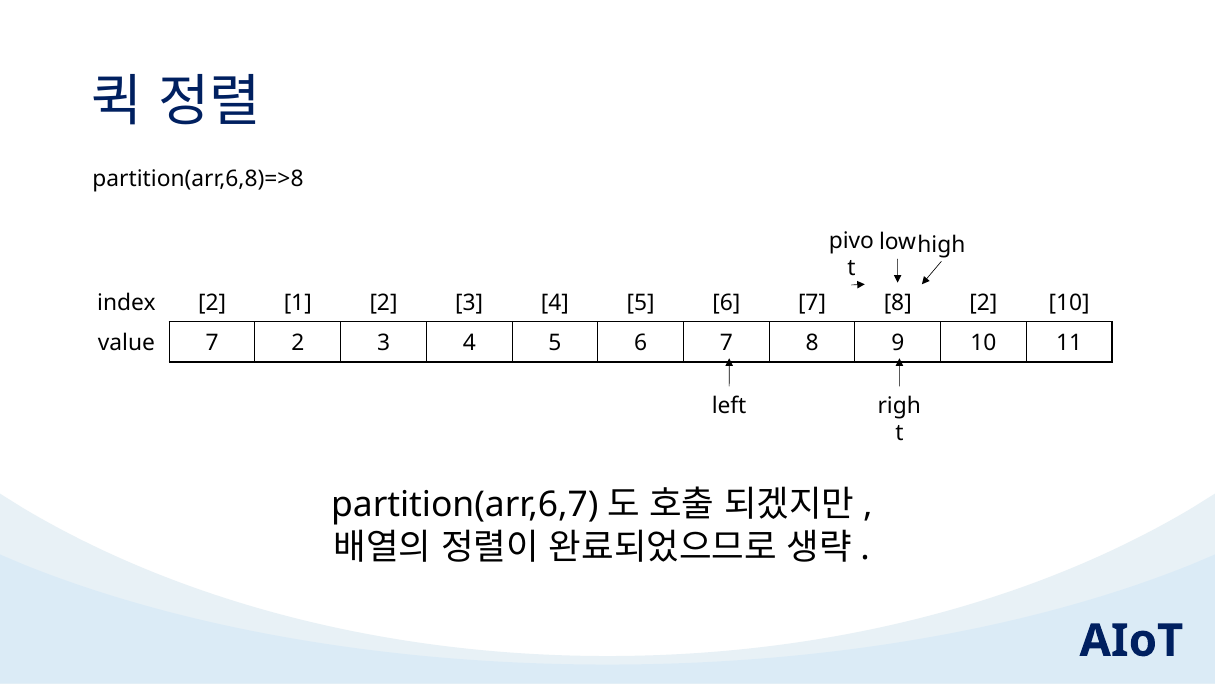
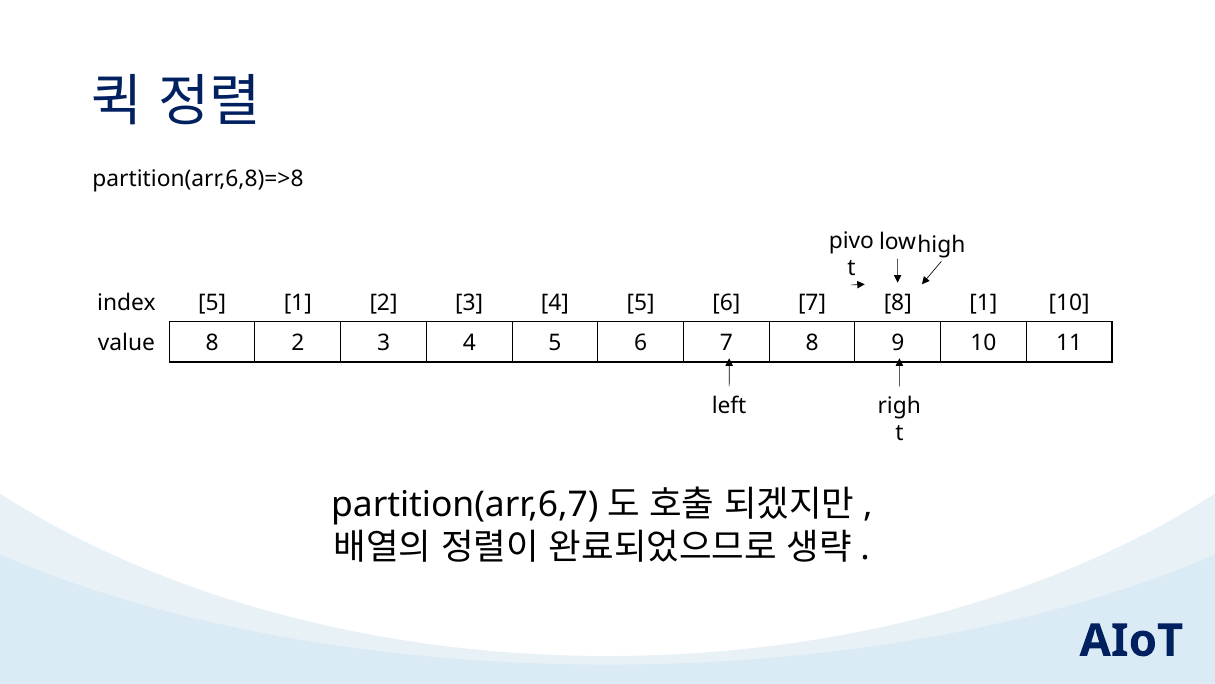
index 2: 2 -> 5 (212, 303)
8 2: 2 -> 1 (983, 303)
value 7: 7 -> 8 (212, 343)
